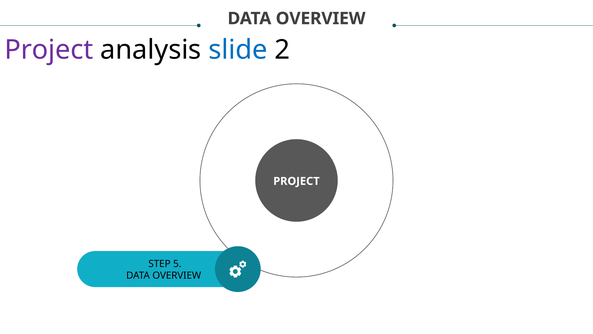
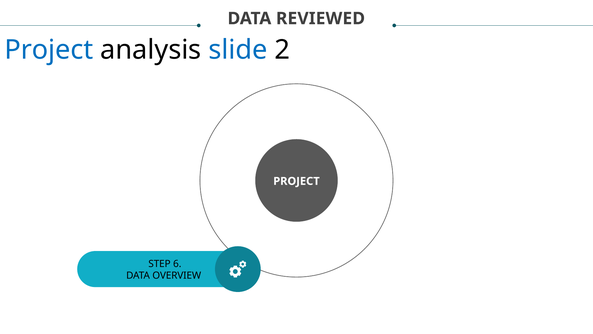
OVERVIEW: OVERVIEW -> REVIEWED (320, 19)
Project colour: purple -> blue (49, 50)
5: 5 -> 6 (177, 263)
